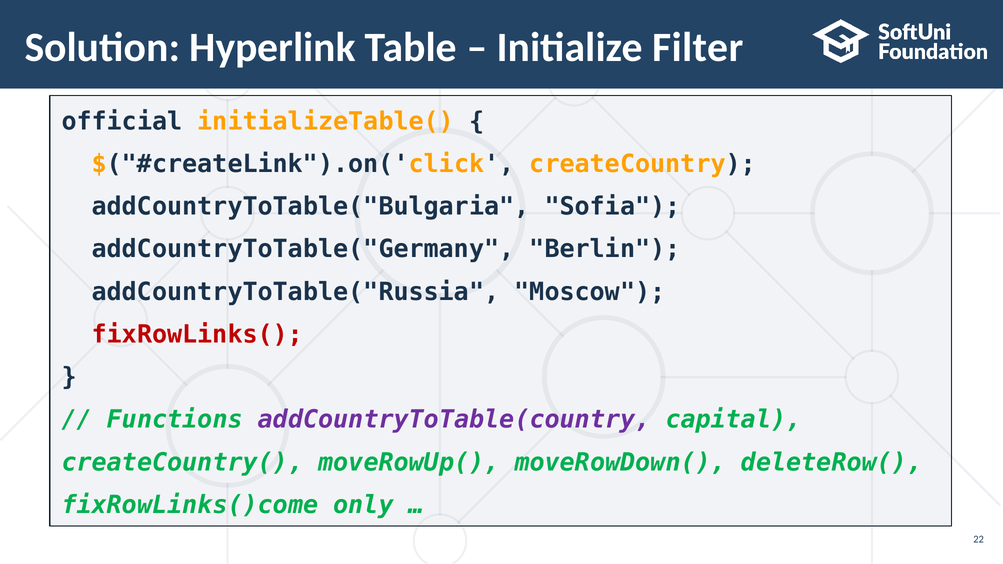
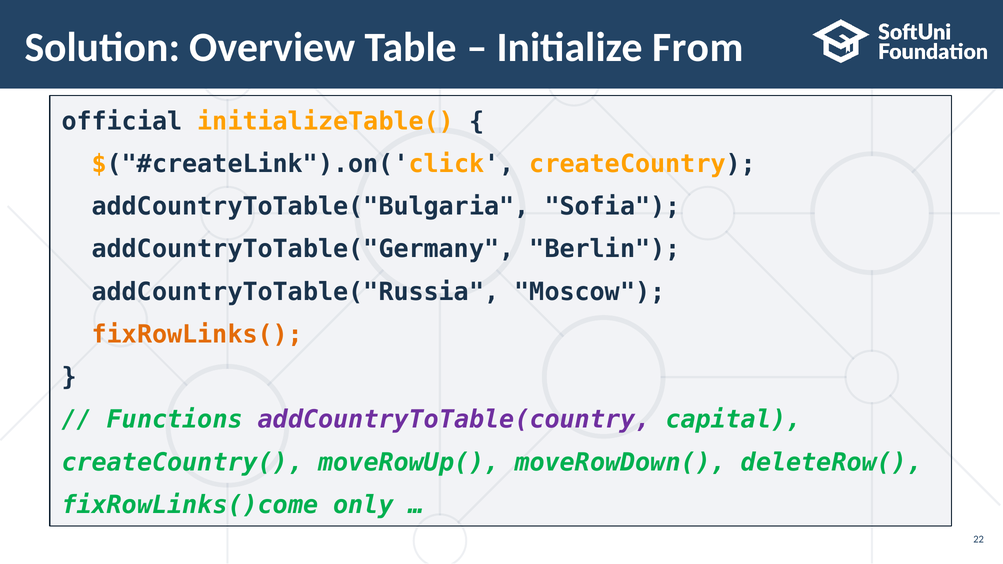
Hyperlink: Hyperlink -> Overview (272, 48)
Filter: Filter -> From (698, 48)
fixRowLinks( colour: red -> orange (197, 335)
